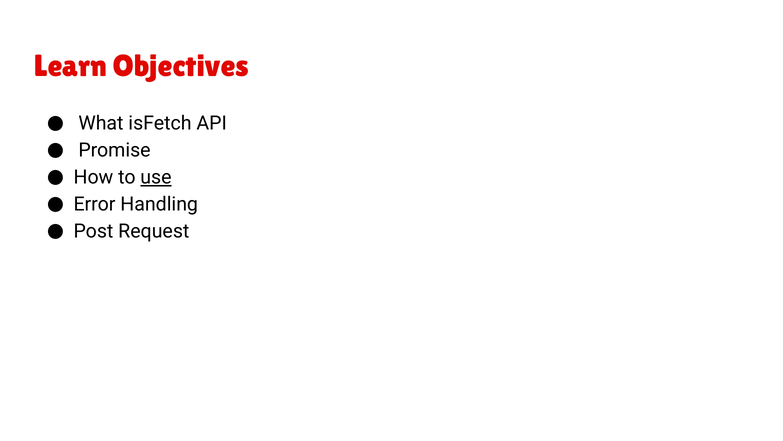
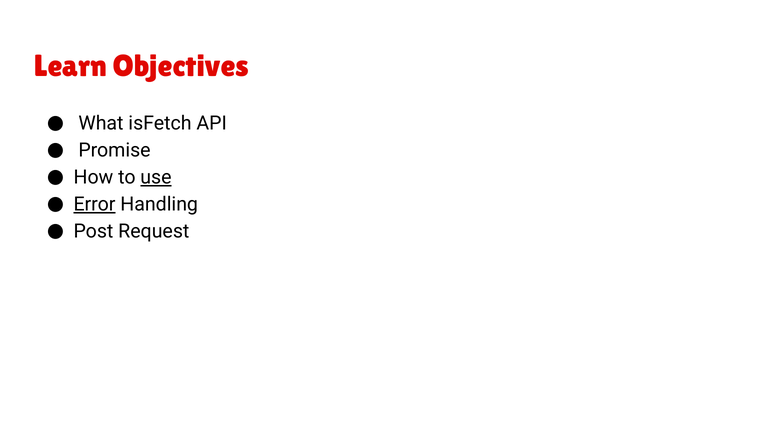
Error underline: none -> present (94, 204)
